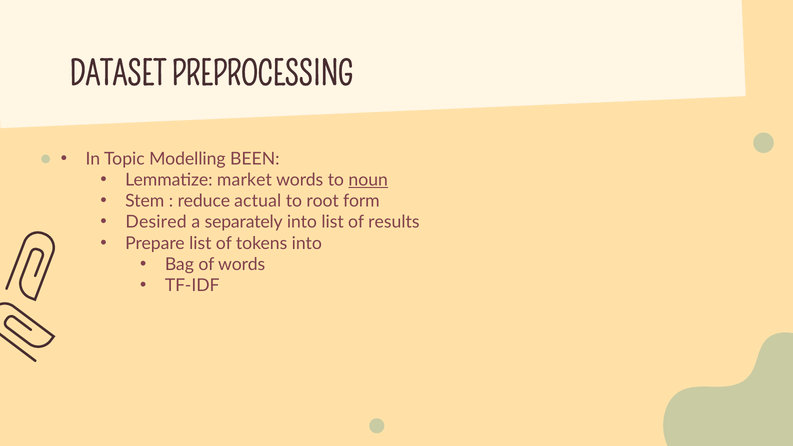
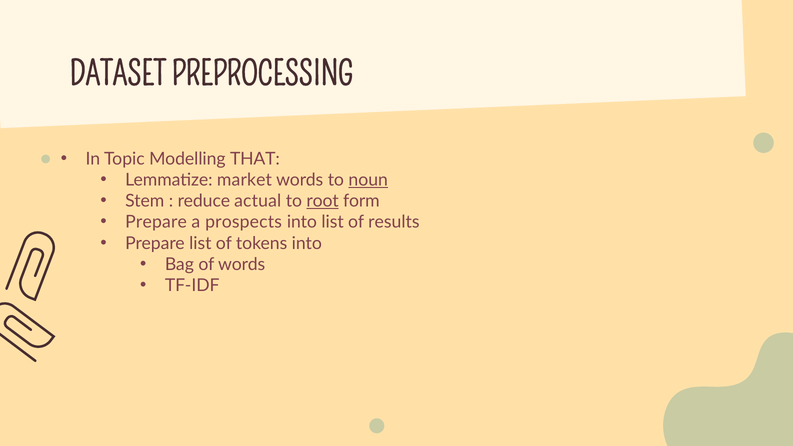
BEEN: BEEN -> THAT (255, 159)
root underline: none -> present (323, 201)
Desired: Desired -> Prepare (156, 222)
separately: separately -> prospects (244, 222)
